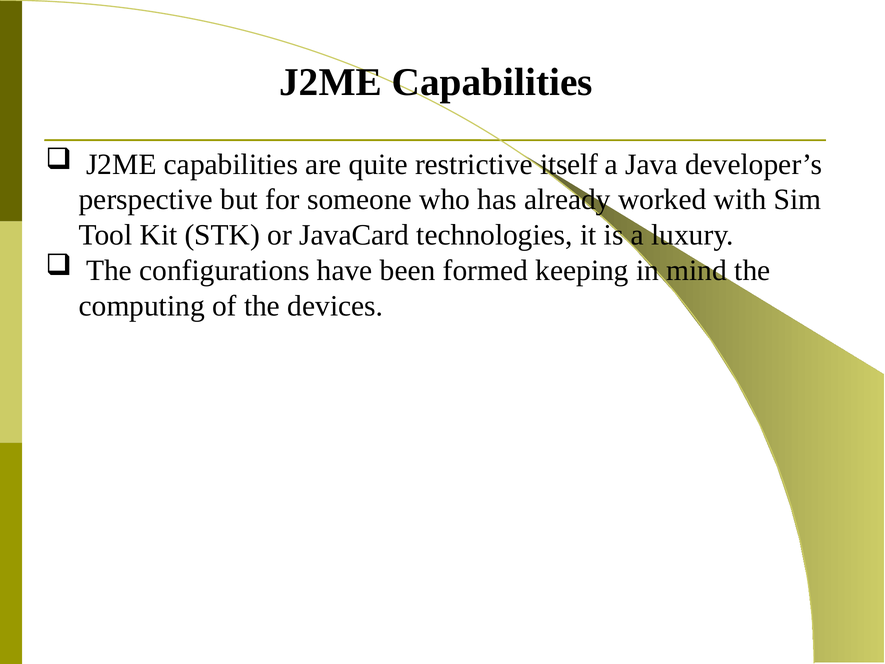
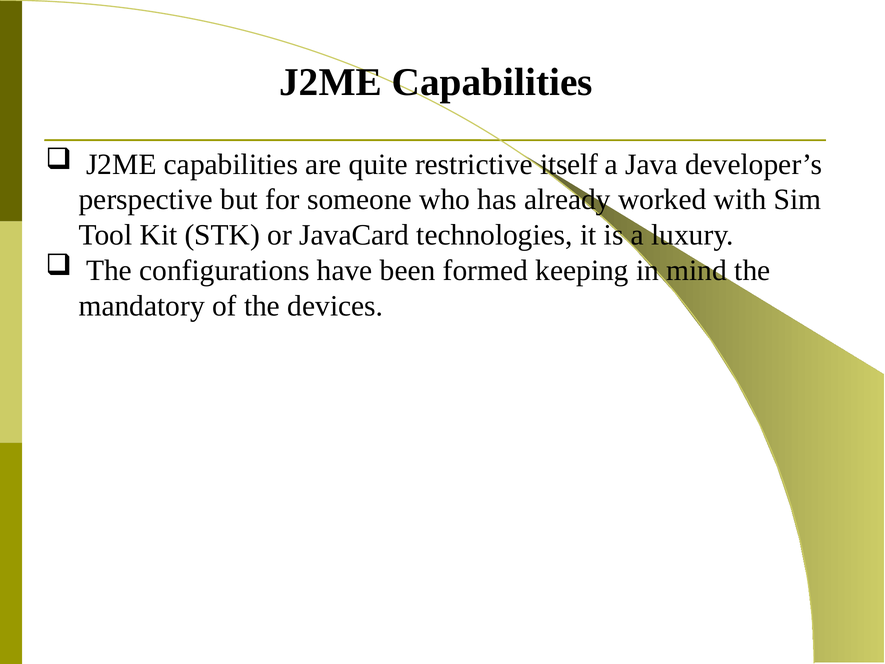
computing: computing -> mandatory (142, 306)
